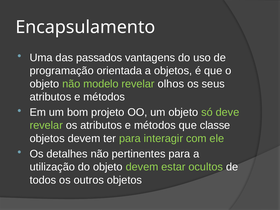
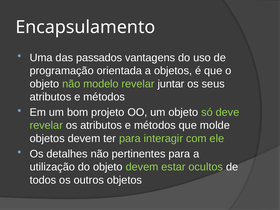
olhos: olhos -> juntar (171, 84)
classe: classe -> molde (215, 125)
